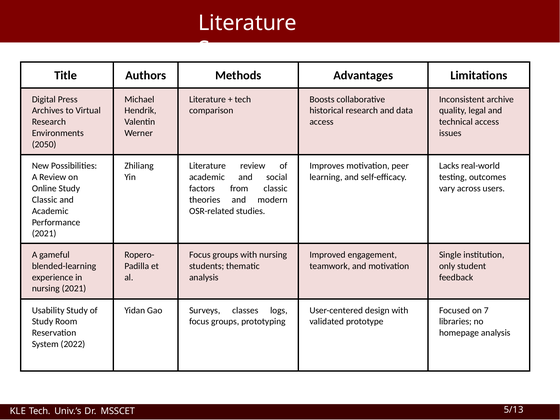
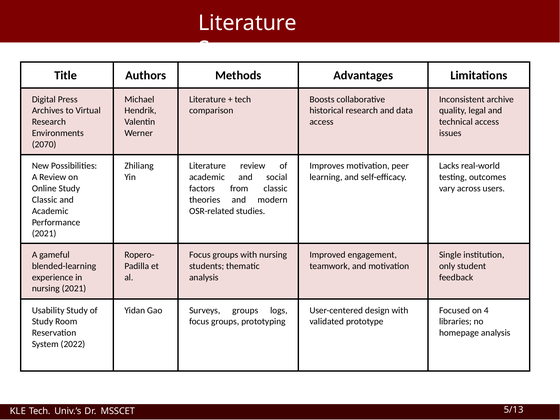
2050: 2050 -> 2070 (44, 145)
Surveys classes: classes -> groups (245, 311)
7: 7 -> 4 (486, 311)
